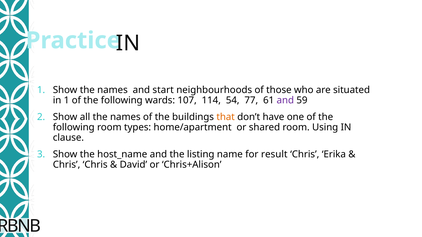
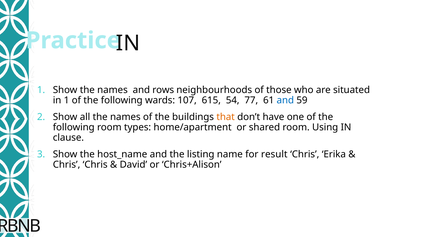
start: start -> rows (163, 90)
114: 114 -> 615 (211, 100)
and colour: purple -> blue (285, 100)
